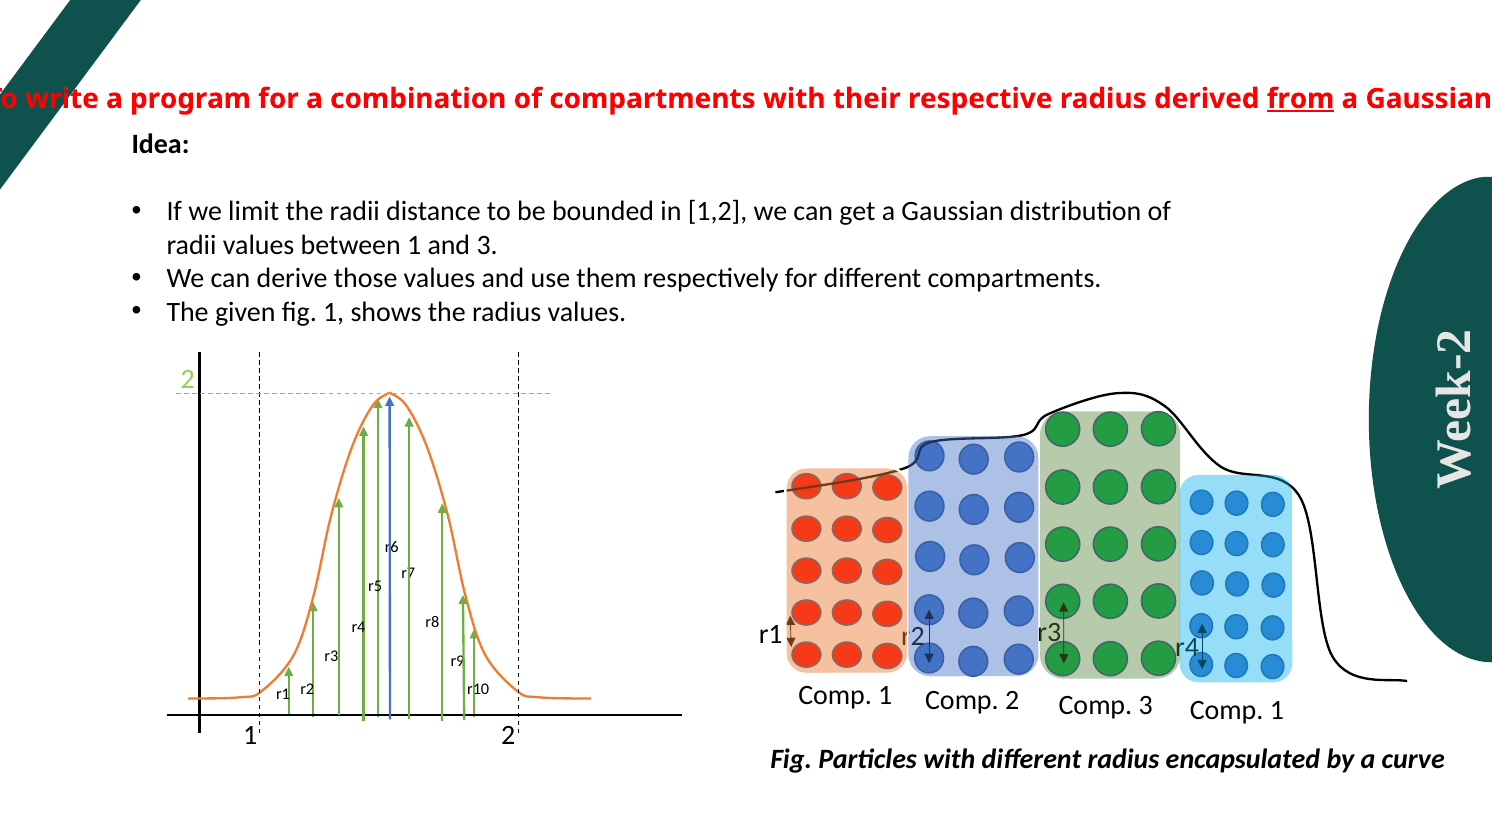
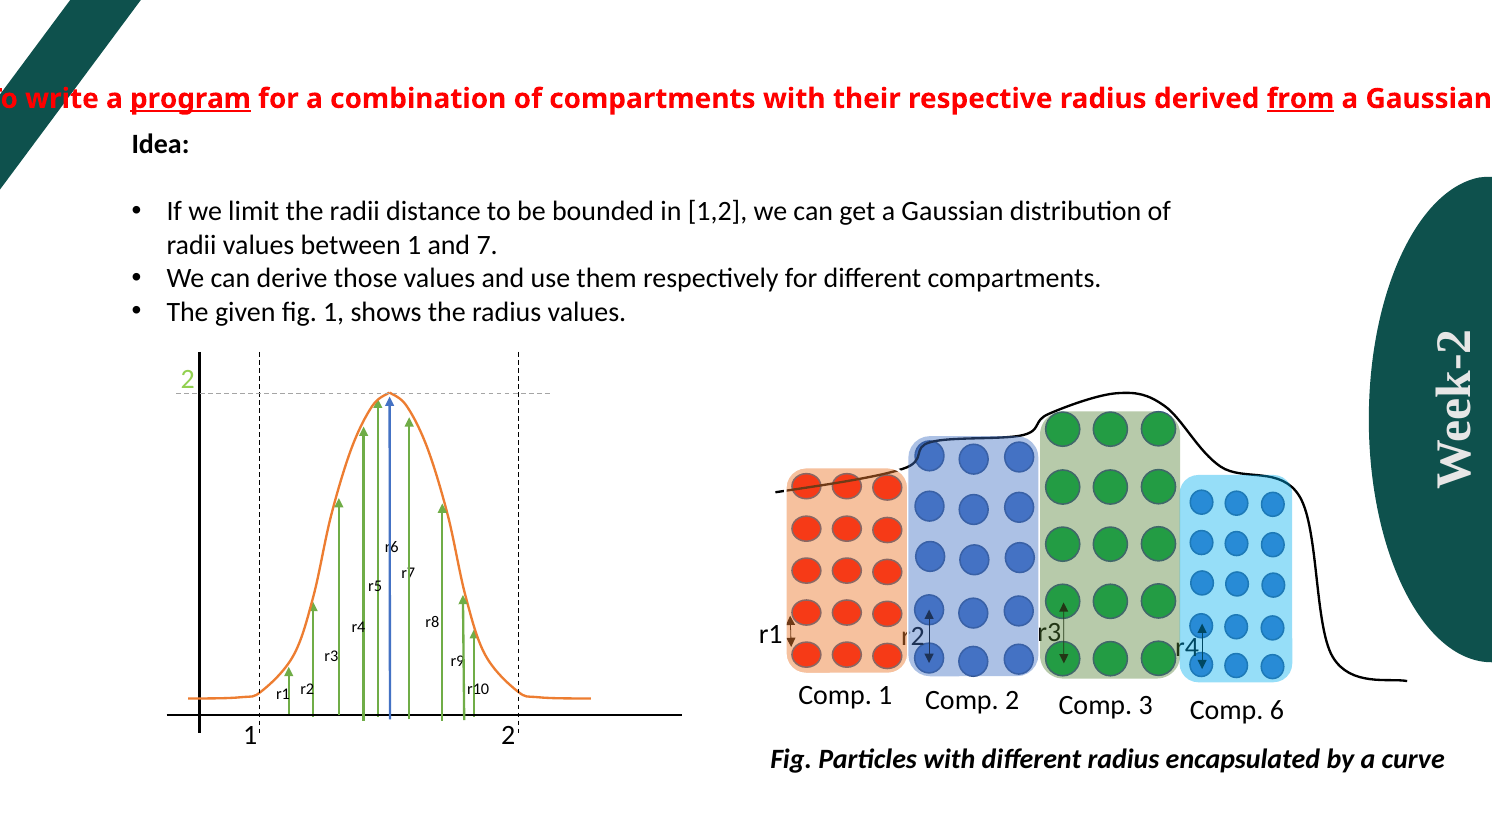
program underline: none -> present (190, 99)
and 3: 3 -> 7 (487, 245)
3 Comp 1: 1 -> 6 (1277, 711)
